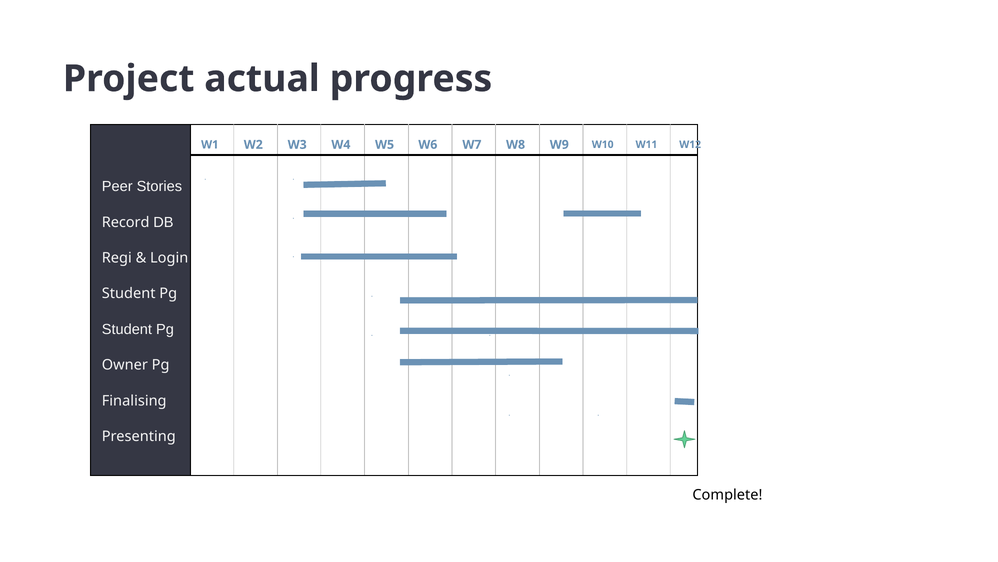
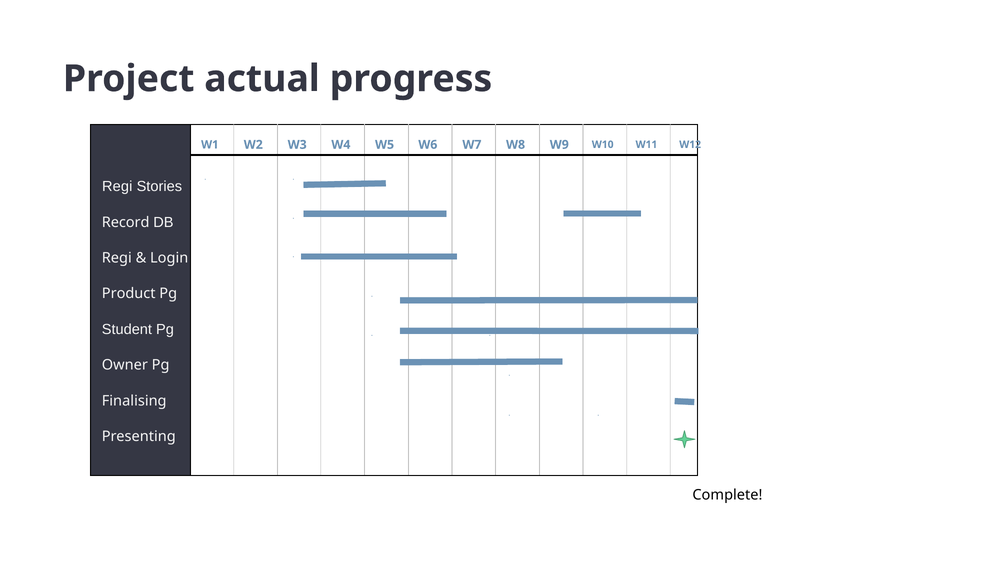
Peer: Peer -> Regi (117, 186)
Student: Student -> Product (129, 293)
